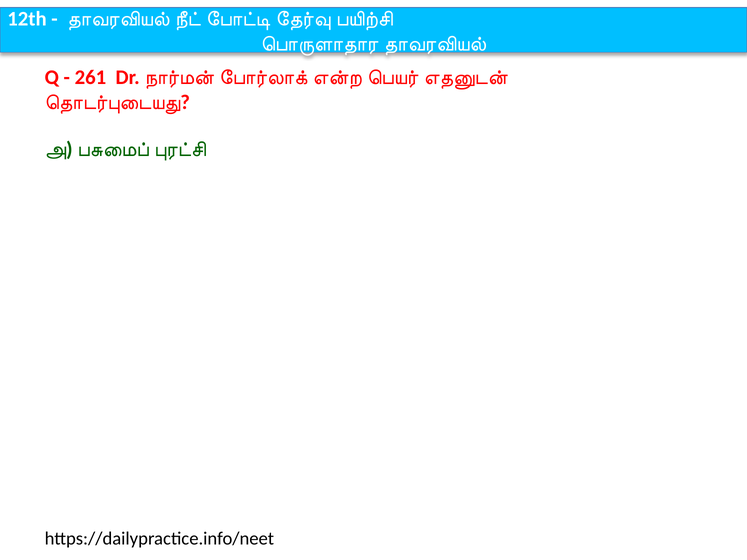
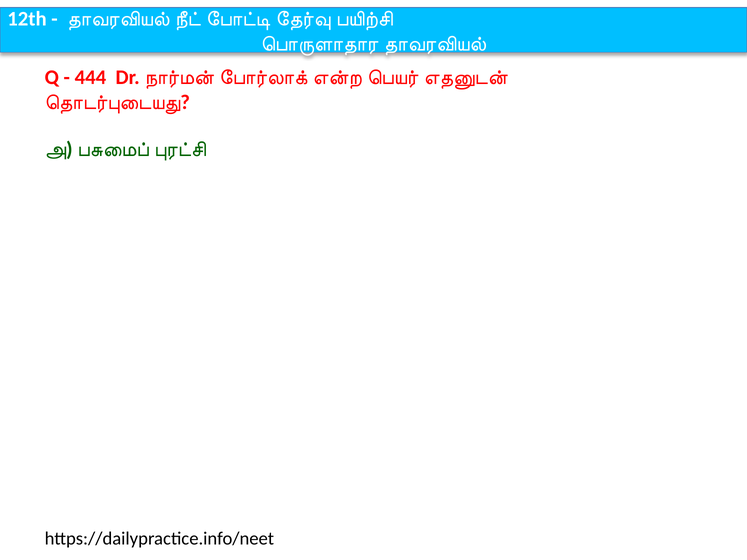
261: 261 -> 444 (90, 77)
